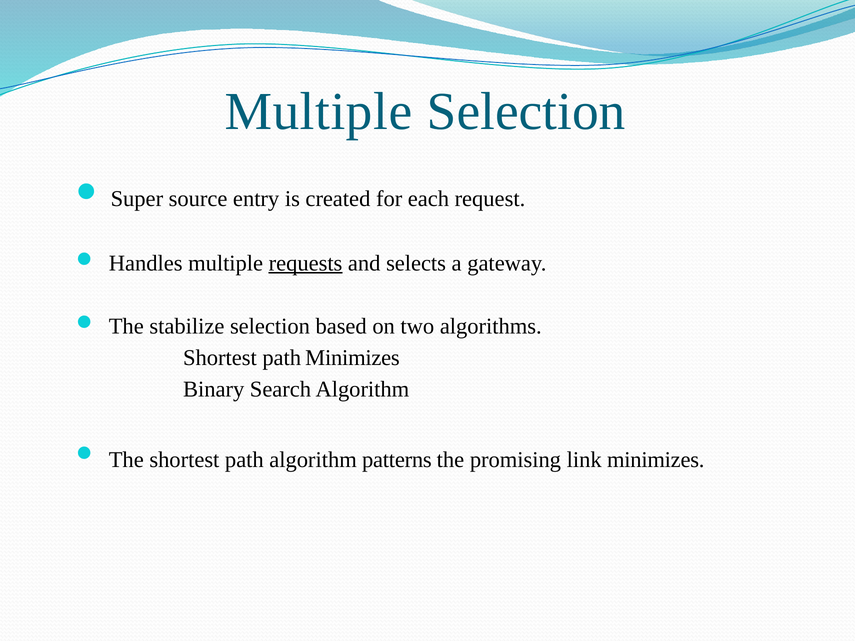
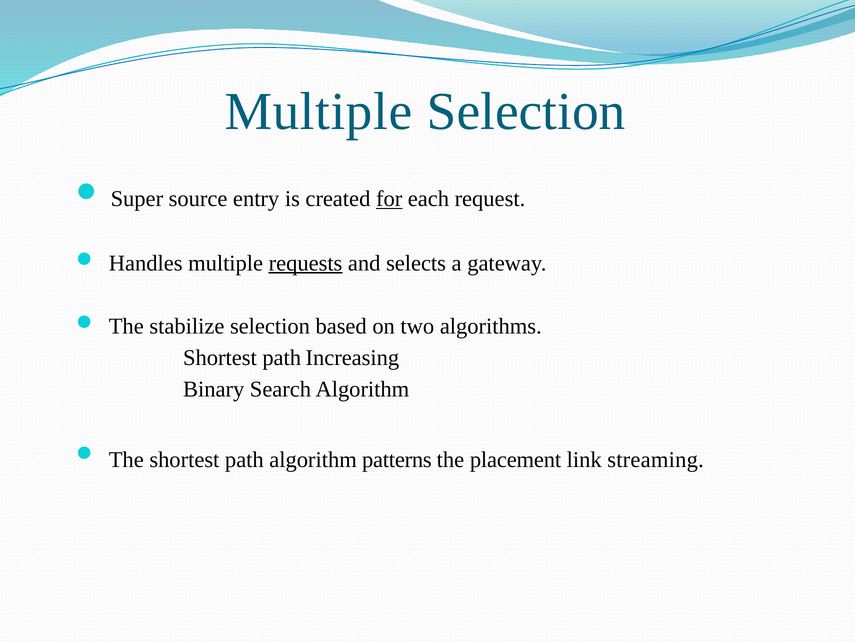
for underline: none -> present (389, 199)
path Minimizes: Minimizes -> Increasing (352, 358)
promising: promising -> placement (516, 460)
link minimizes: minimizes -> streaming (656, 460)
